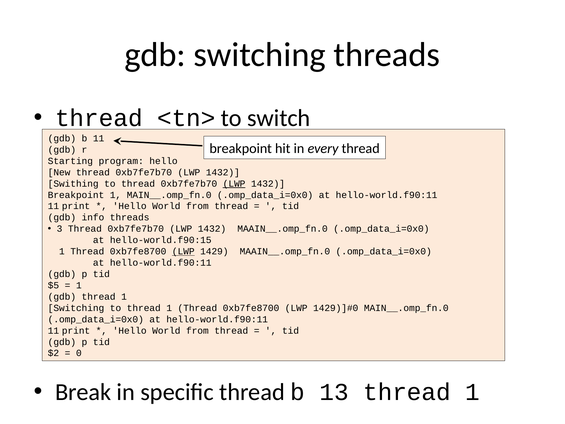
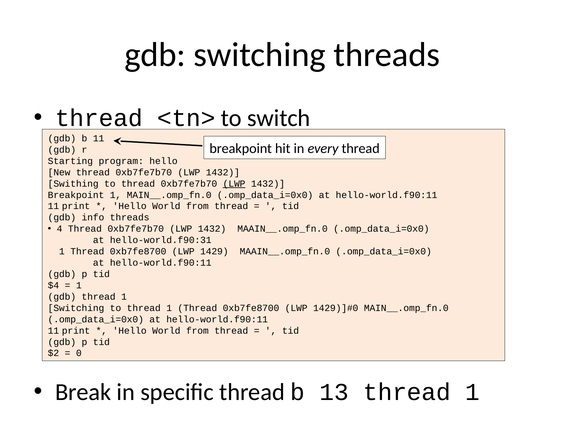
3: 3 -> 4 (60, 229)
hello-world.f90:15: hello-world.f90:15 -> hello-world.f90:31 (161, 240)
LWP underline: present -> none (183, 251)
$5: $5 -> $4 (53, 285)
